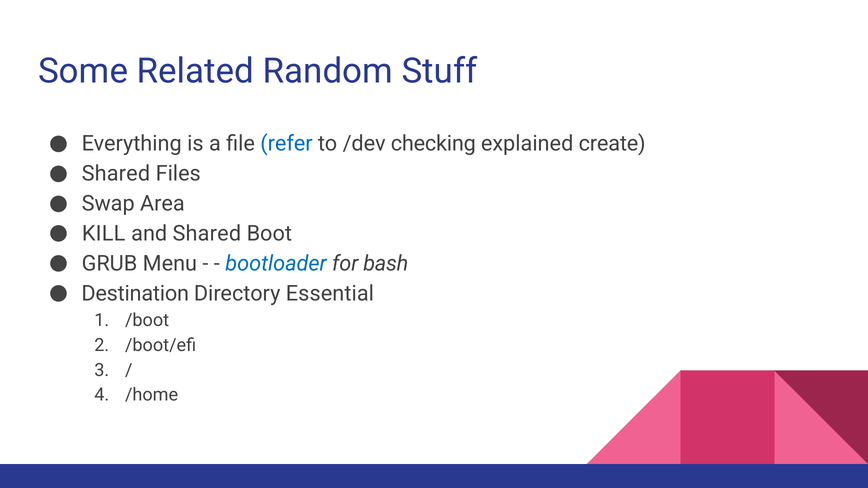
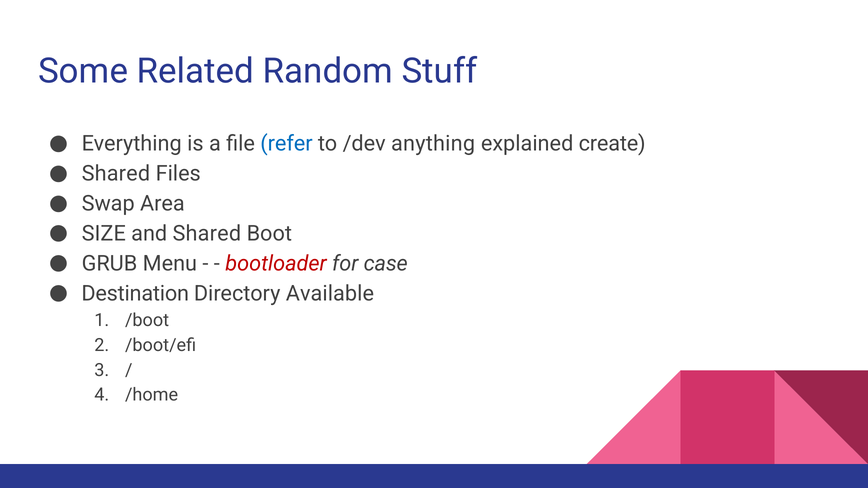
checking: checking -> anything (433, 144)
KILL: KILL -> SIZE (104, 234)
bootloader colour: blue -> red (276, 264)
bash: bash -> case (386, 264)
Essential: Essential -> Available (330, 294)
